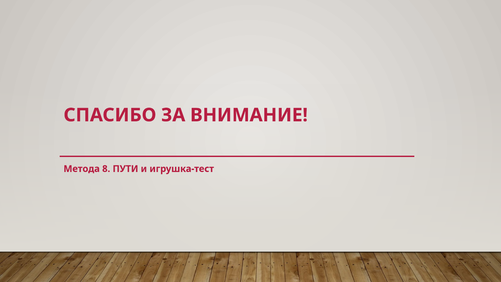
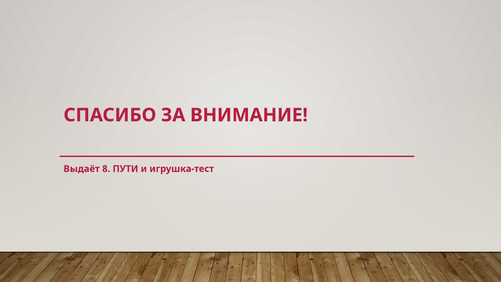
Метода: Метода -> Выдаёт (82, 169)
